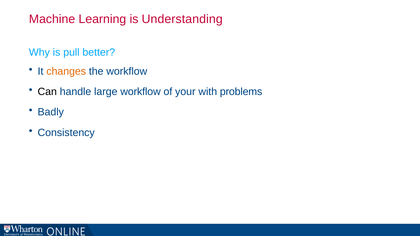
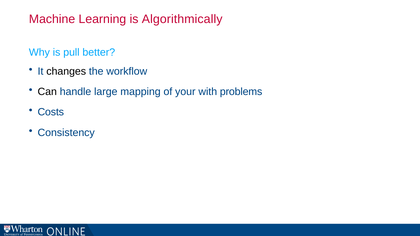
Understanding: Understanding -> Algorithmically (182, 19)
changes colour: orange -> black (66, 71)
large workflow: workflow -> mapping (140, 92)
Badly: Badly -> Costs (51, 112)
